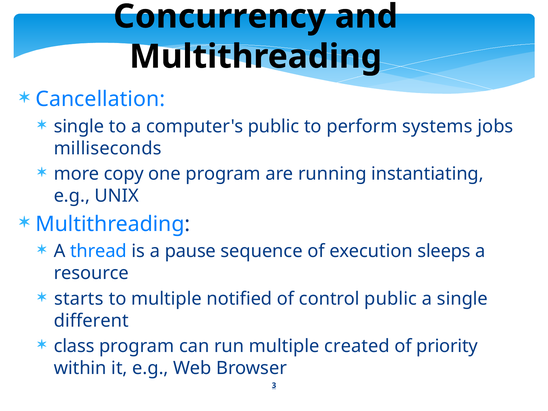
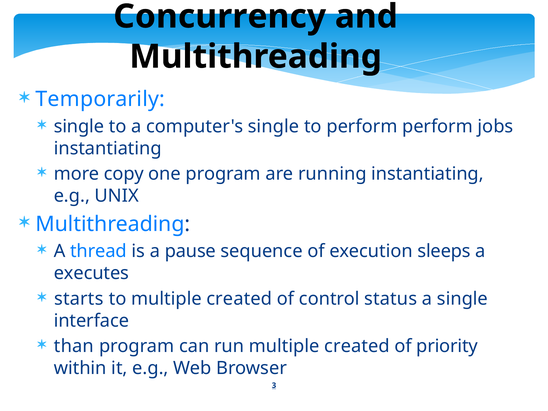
Cancellation: Cancellation -> Temporarily (100, 99)
computer's public: public -> single (273, 126)
perform systems: systems -> perform (438, 126)
milliseconds: milliseconds -> instantiating (108, 148)
resource: resource -> executes (91, 273)
to multiple notified: notified -> created (239, 299)
control public: public -> status (391, 299)
different: different -> interface (91, 321)
class: class -> than (74, 346)
